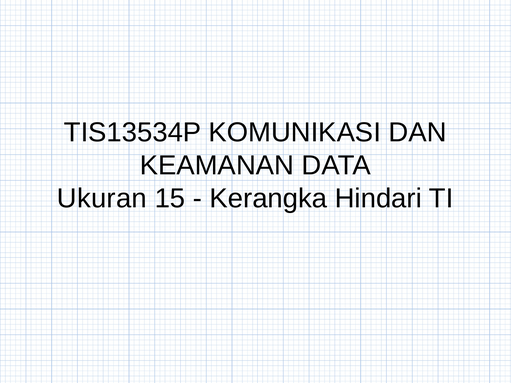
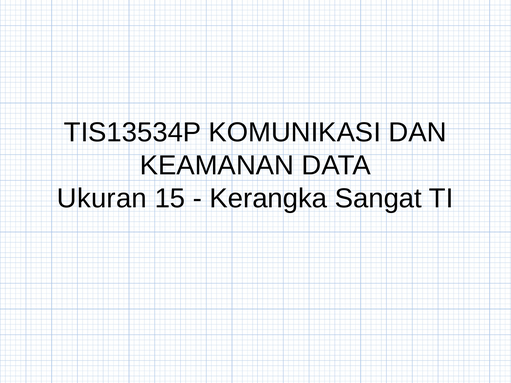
Hindari: Hindari -> Sangat (378, 198)
